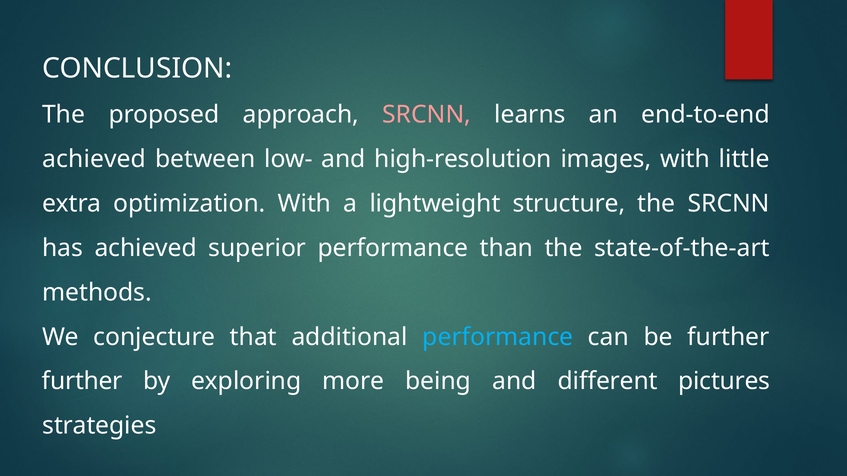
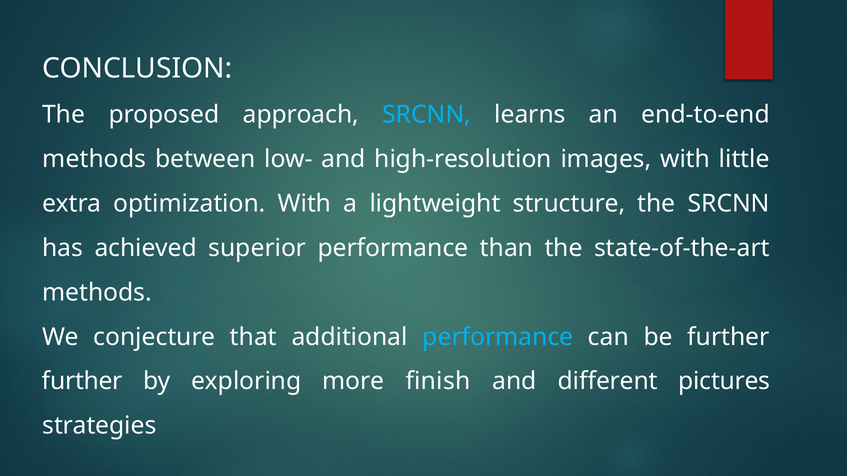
SRCNN colour: pink -> light blue (427, 115)
achieved: achieved -> methods (94, 159)
being: being -> finish (438, 382)
